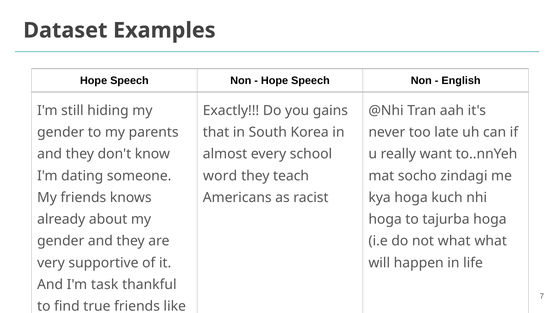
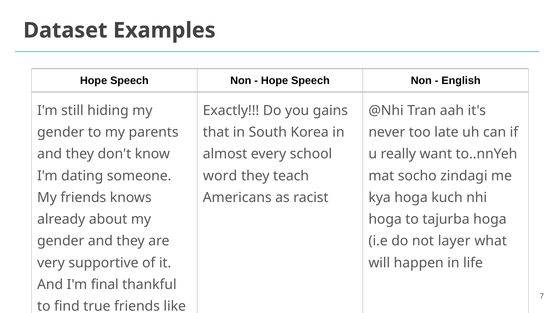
not what: what -> layer (454, 241)
task: task -> final (105, 285)
